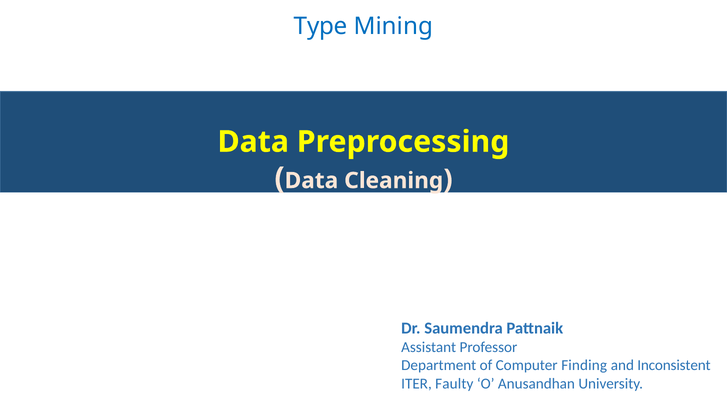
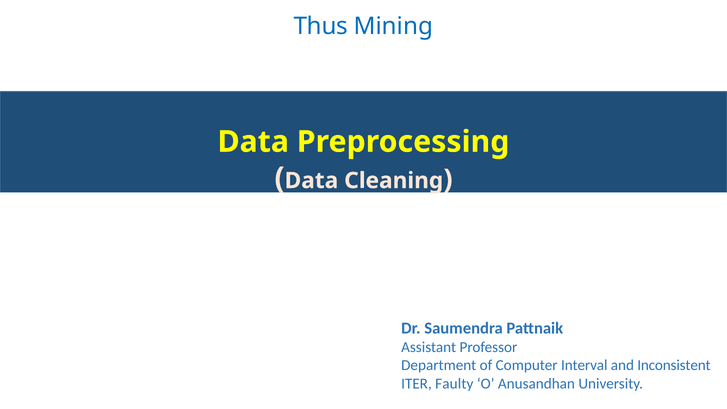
Type: Type -> Thus (321, 26)
Finding: Finding -> Interval (584, 365)
